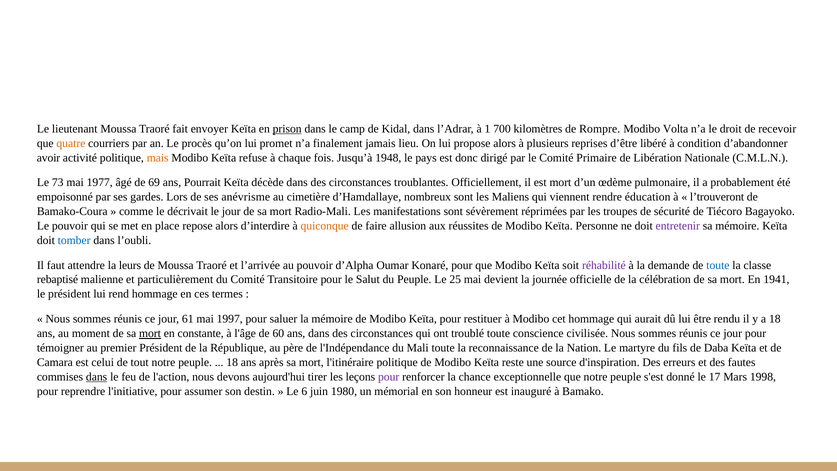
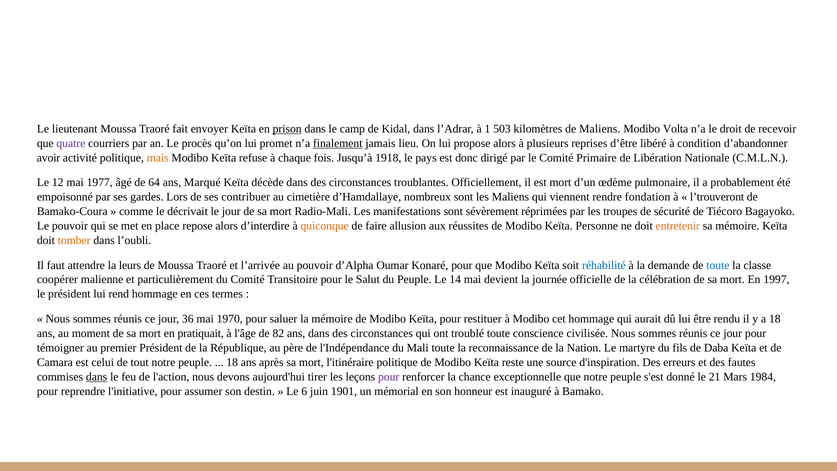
700: 700 -> 503 (502, 129)
de Rompre: Rompre -> Maliens (600, 129)
quatre colour: orange -> purple (71, 143)
finalement underline: none -> present (338, 143)
1948: 1948 -> 1918 (388, 158)
73: 73 -> 12 (58, 183)
69: 69 -> 64 (154, 183)
Pourrait: Pourrait -> Marqué (202, 183)
anévrisme: anévrisme -> contribuer (246, 197)
éducation: éducation -> fondation (648, 197)
entretenir colour: purple -> orange (678, 226)
tomber colour: blue -> orange (74, 240)
réhabilité colour: purple -> blue (604, 265)
rebaptisé: rebaptisé -> coopérer (57, 280)
25: 25 -> 14 (455, 280)
1941: 1941 -> 1997 (776, 280)
61: 61 -> 36 (188, 319)
1997: 1997 -> 1970 (230, 319)
mort underline: present -> none (150, 333)
constante: constante -> pratiquait (201, 333)
60: 60 -> 82 (278, 333)
17: 17 -> 21 (715, 377)
1998: 1998 -> 1984 (763, 377)
1980: 1980 -> 1901 (344, 391)
